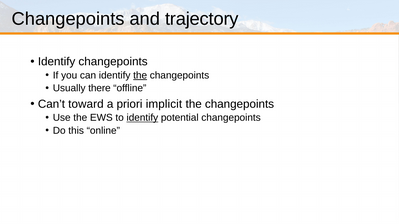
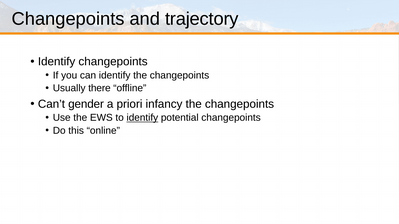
the underline: present -> none (140, 76)
toward: toward -> gender (86, 104)
implicit: implicit -> infancy (164, 104)
